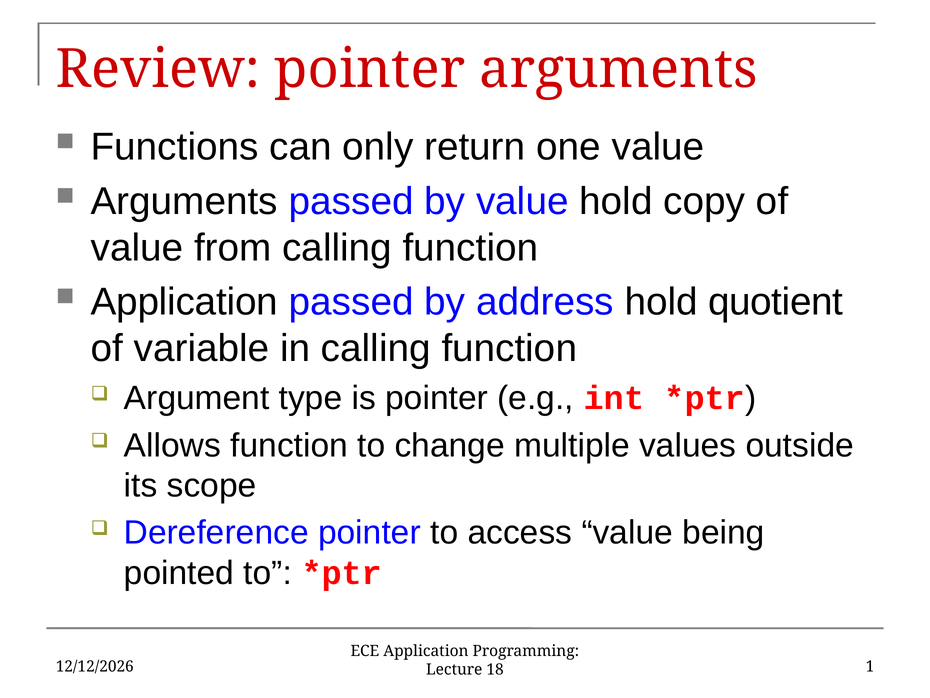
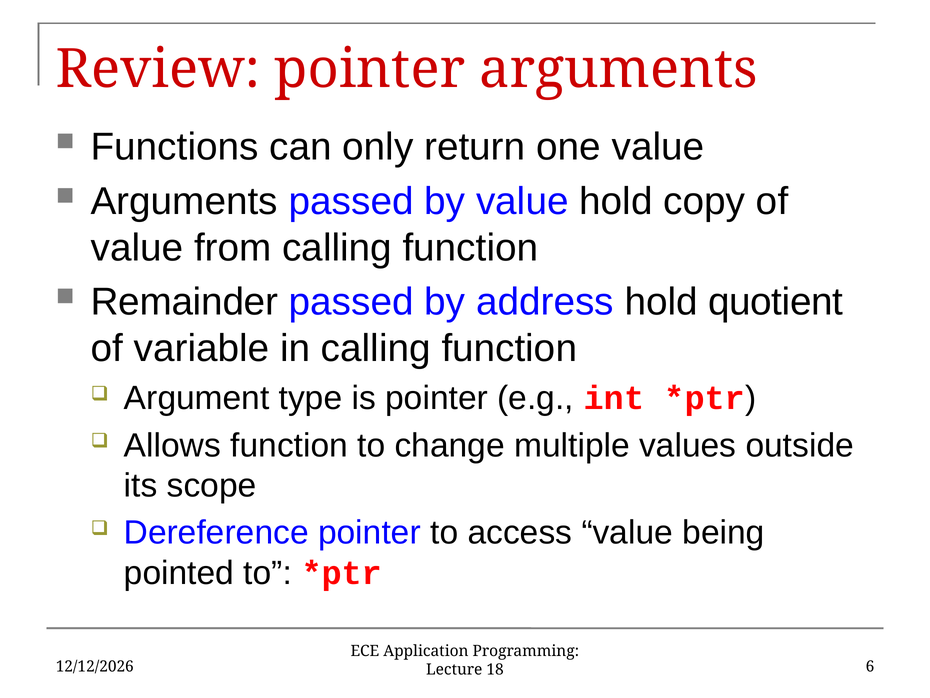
Application: Application -> Remainder (184, 302)
1: 1 -> 6 (870, 666)
